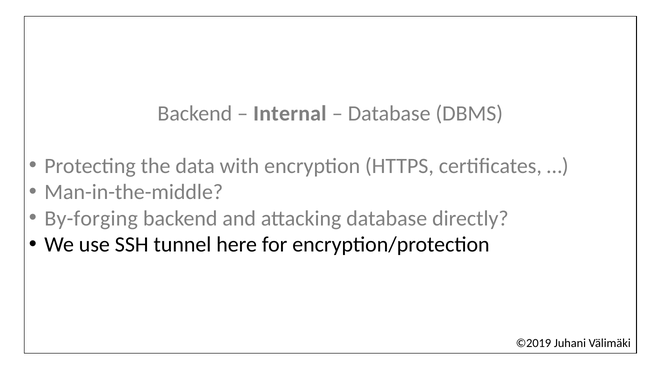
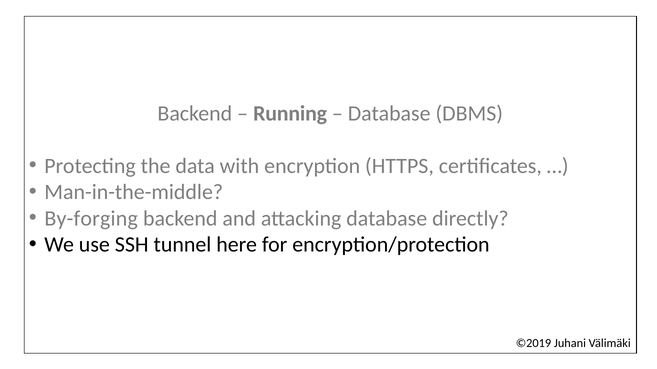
Internal: Internal -> Running (290, 114)
